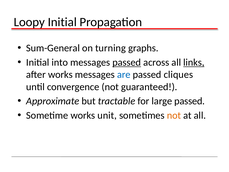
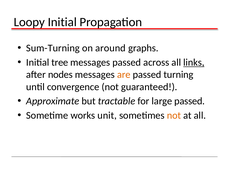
Sum-General: Sum-General -> Sum-Turning (53, 48)
turning: turning -> around (110, 48)
into: into -> tree (60, 62)
passed underline: present -> none (127, 62)
after works: works -> nodes (60, 75)
are colour: blue -> orange (124, 75)
cliques: cliques -> turning (178, 75)
